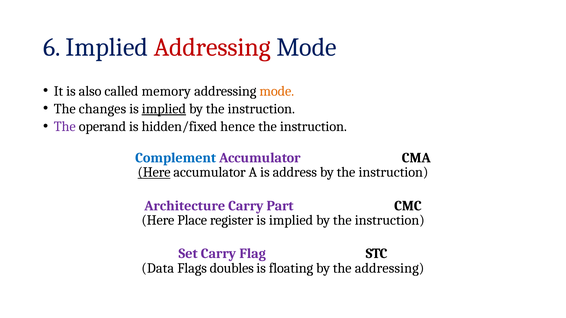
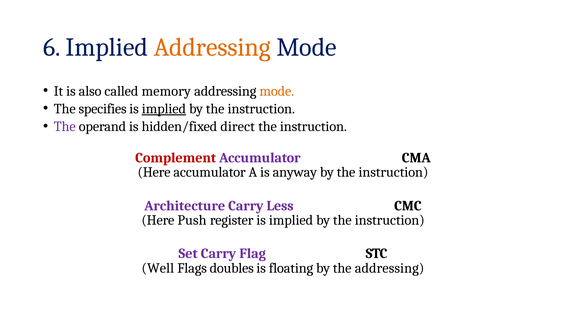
Addressing colour: red -> orange (212, 47)
changes: changes -> specifies (103, 109)
hence: hence -> direct (238, 127)
Complement colour: blue -> red (176, 158)
Here underline: present -> none (154, 173)
address: address -> anyway (295, 173)
Part: Part -> Less (280, 206)
Place: Place -> Push (192, 220)
Data: Data -> Well (158, 268)
